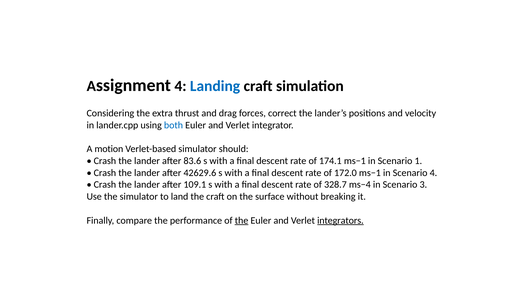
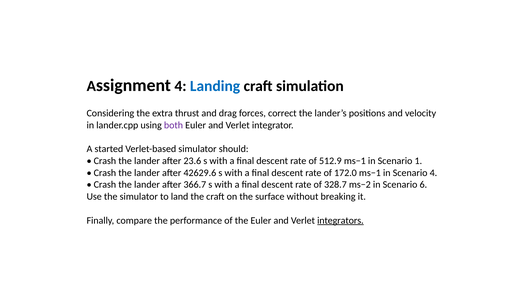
both colour: blue -> purple (174, 125)
motion: motion -> started (109, 149)
83.6: 83.6 -> 23.6 (192, 161)
174.1: 174.1 -> 512.9 (330, 161)
109.1: 109.1 -> 366.7 (195, 185)
ms−4: ms−4 -> ms−2 (360, 185)
3: 3 -> 6 (423, 185)
the underline: present -> none (242, 221)
